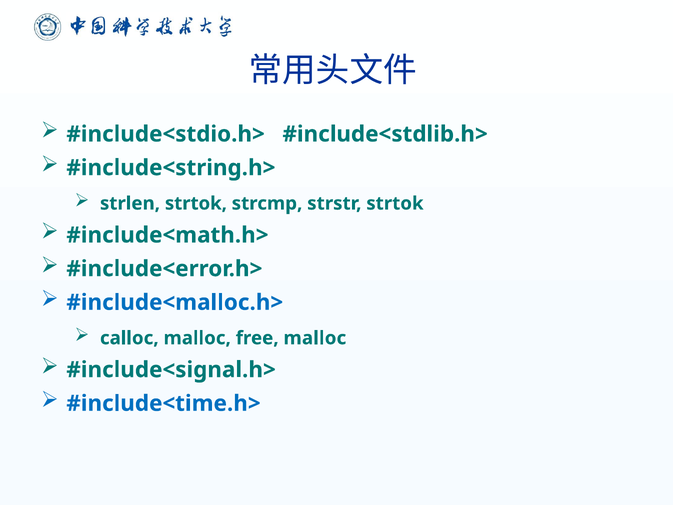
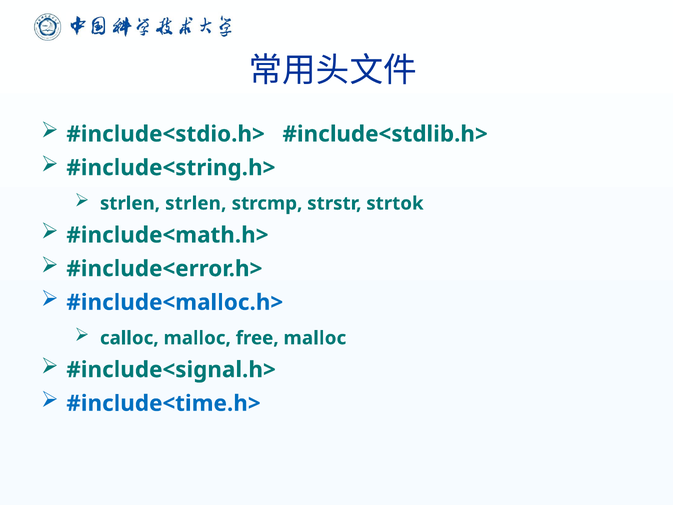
strlen strtok: strtok -> strlen (196, 203)
